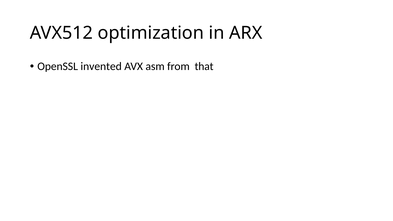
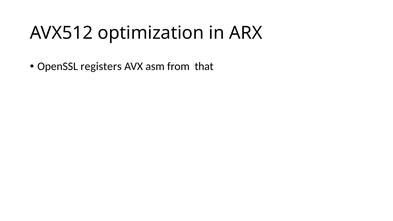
invented: invented -> registers (101, 66)
